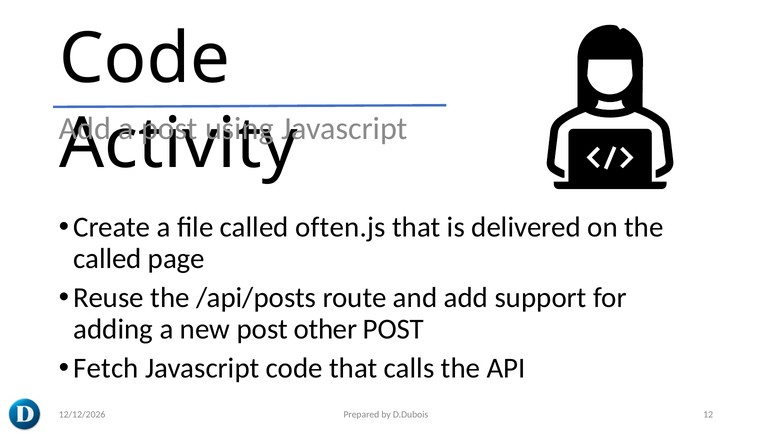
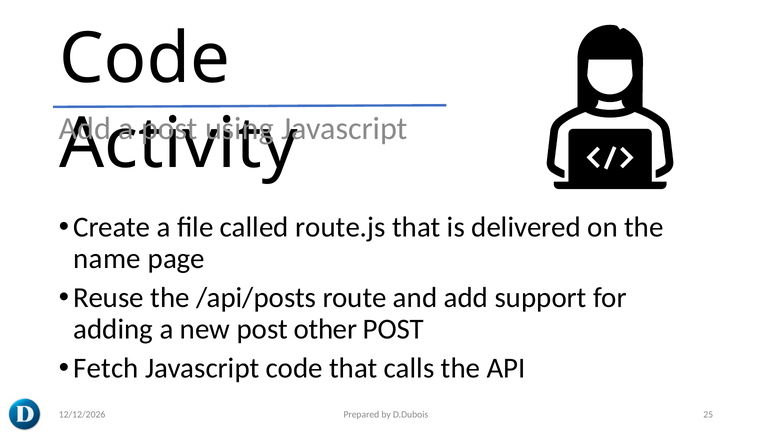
often.js: often.js -> route.js (340, 227)
called: called -> name (107, 259)
12: 12 -> 25 (708, 415)
